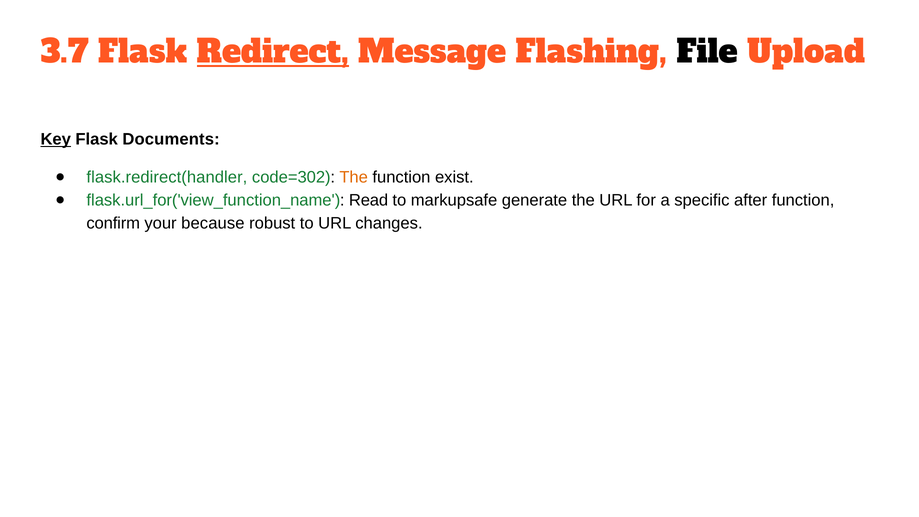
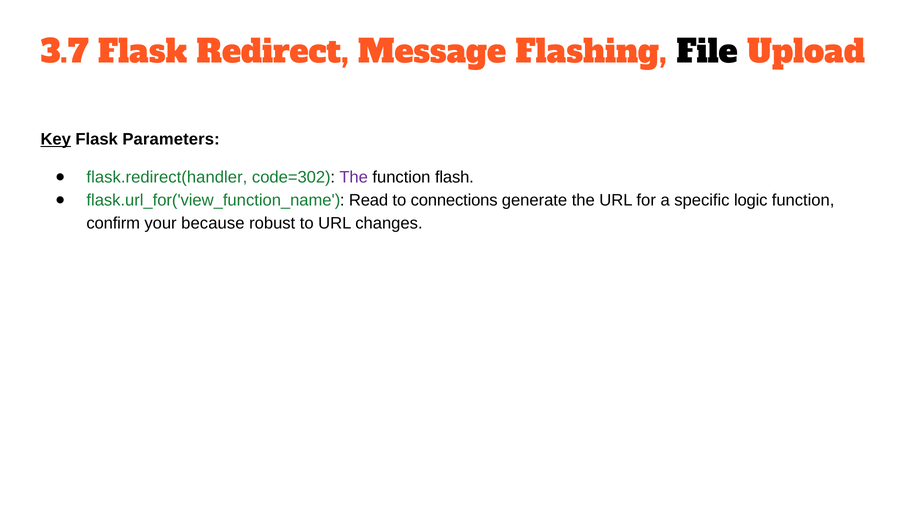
Redirect underline: present -> none (273, 52)
Documents: Documents -> Parameters (171, 139)
The colour: orange -> purple (354, 177)
exist: exist -> flash (454, 177)
markupsafe: markupsafe -> connections (454, 200)
after: after -> logic (751, 200)
